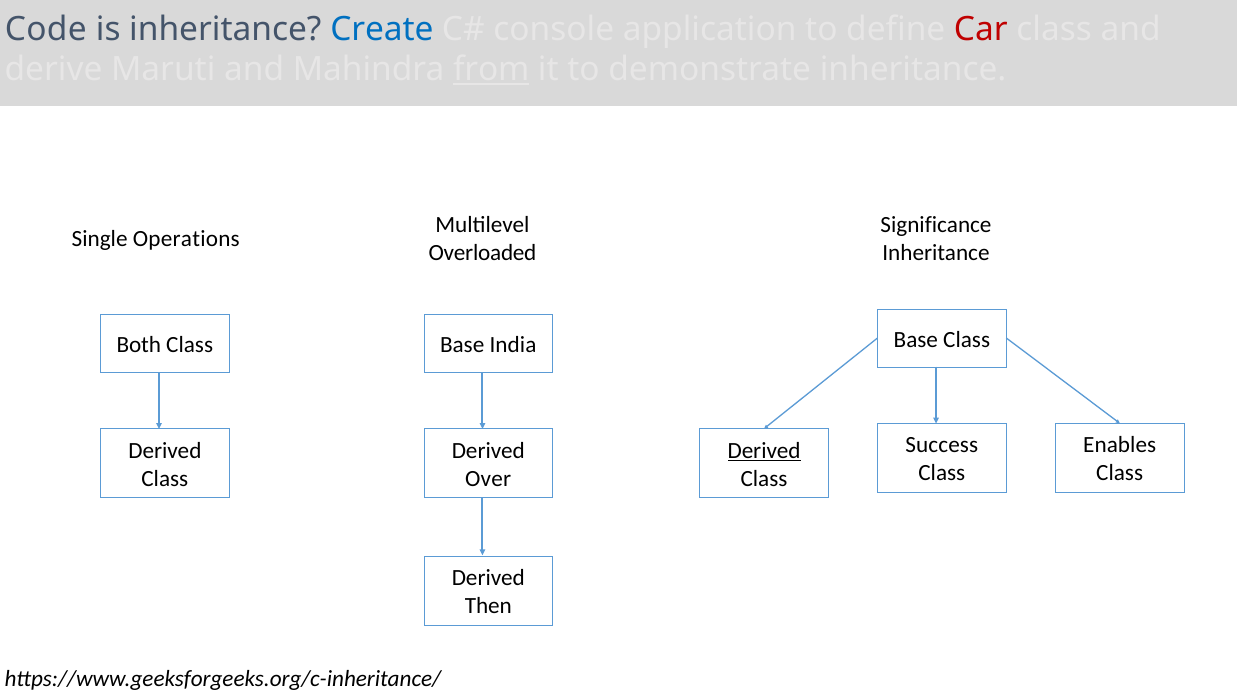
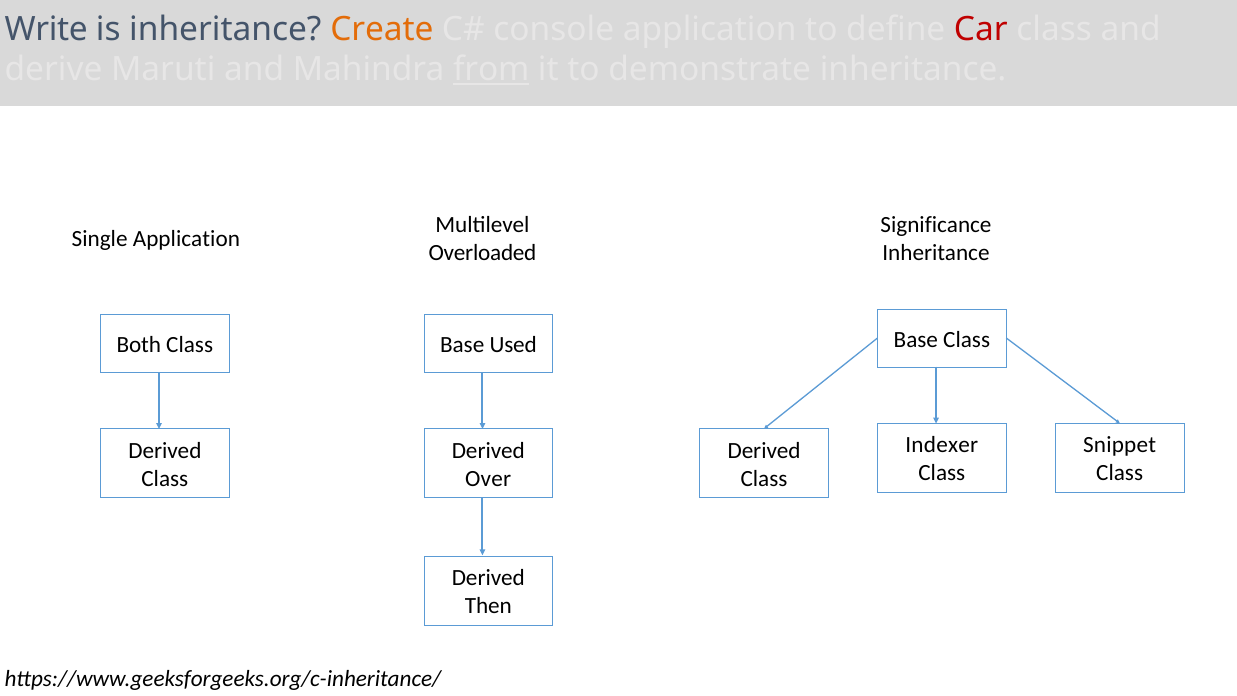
Code: Code -> Write (46, 29)
Create colour: blue -> orange (382, 29)
Single Operations: Operations -> Application (186, 239)
India: India -> Used (513, 345)
Success: Success -> Indexer (942, 445)
Enables: Enables -> Snippet (1120, 445)
Derived underline: present -> none (764, 451)
